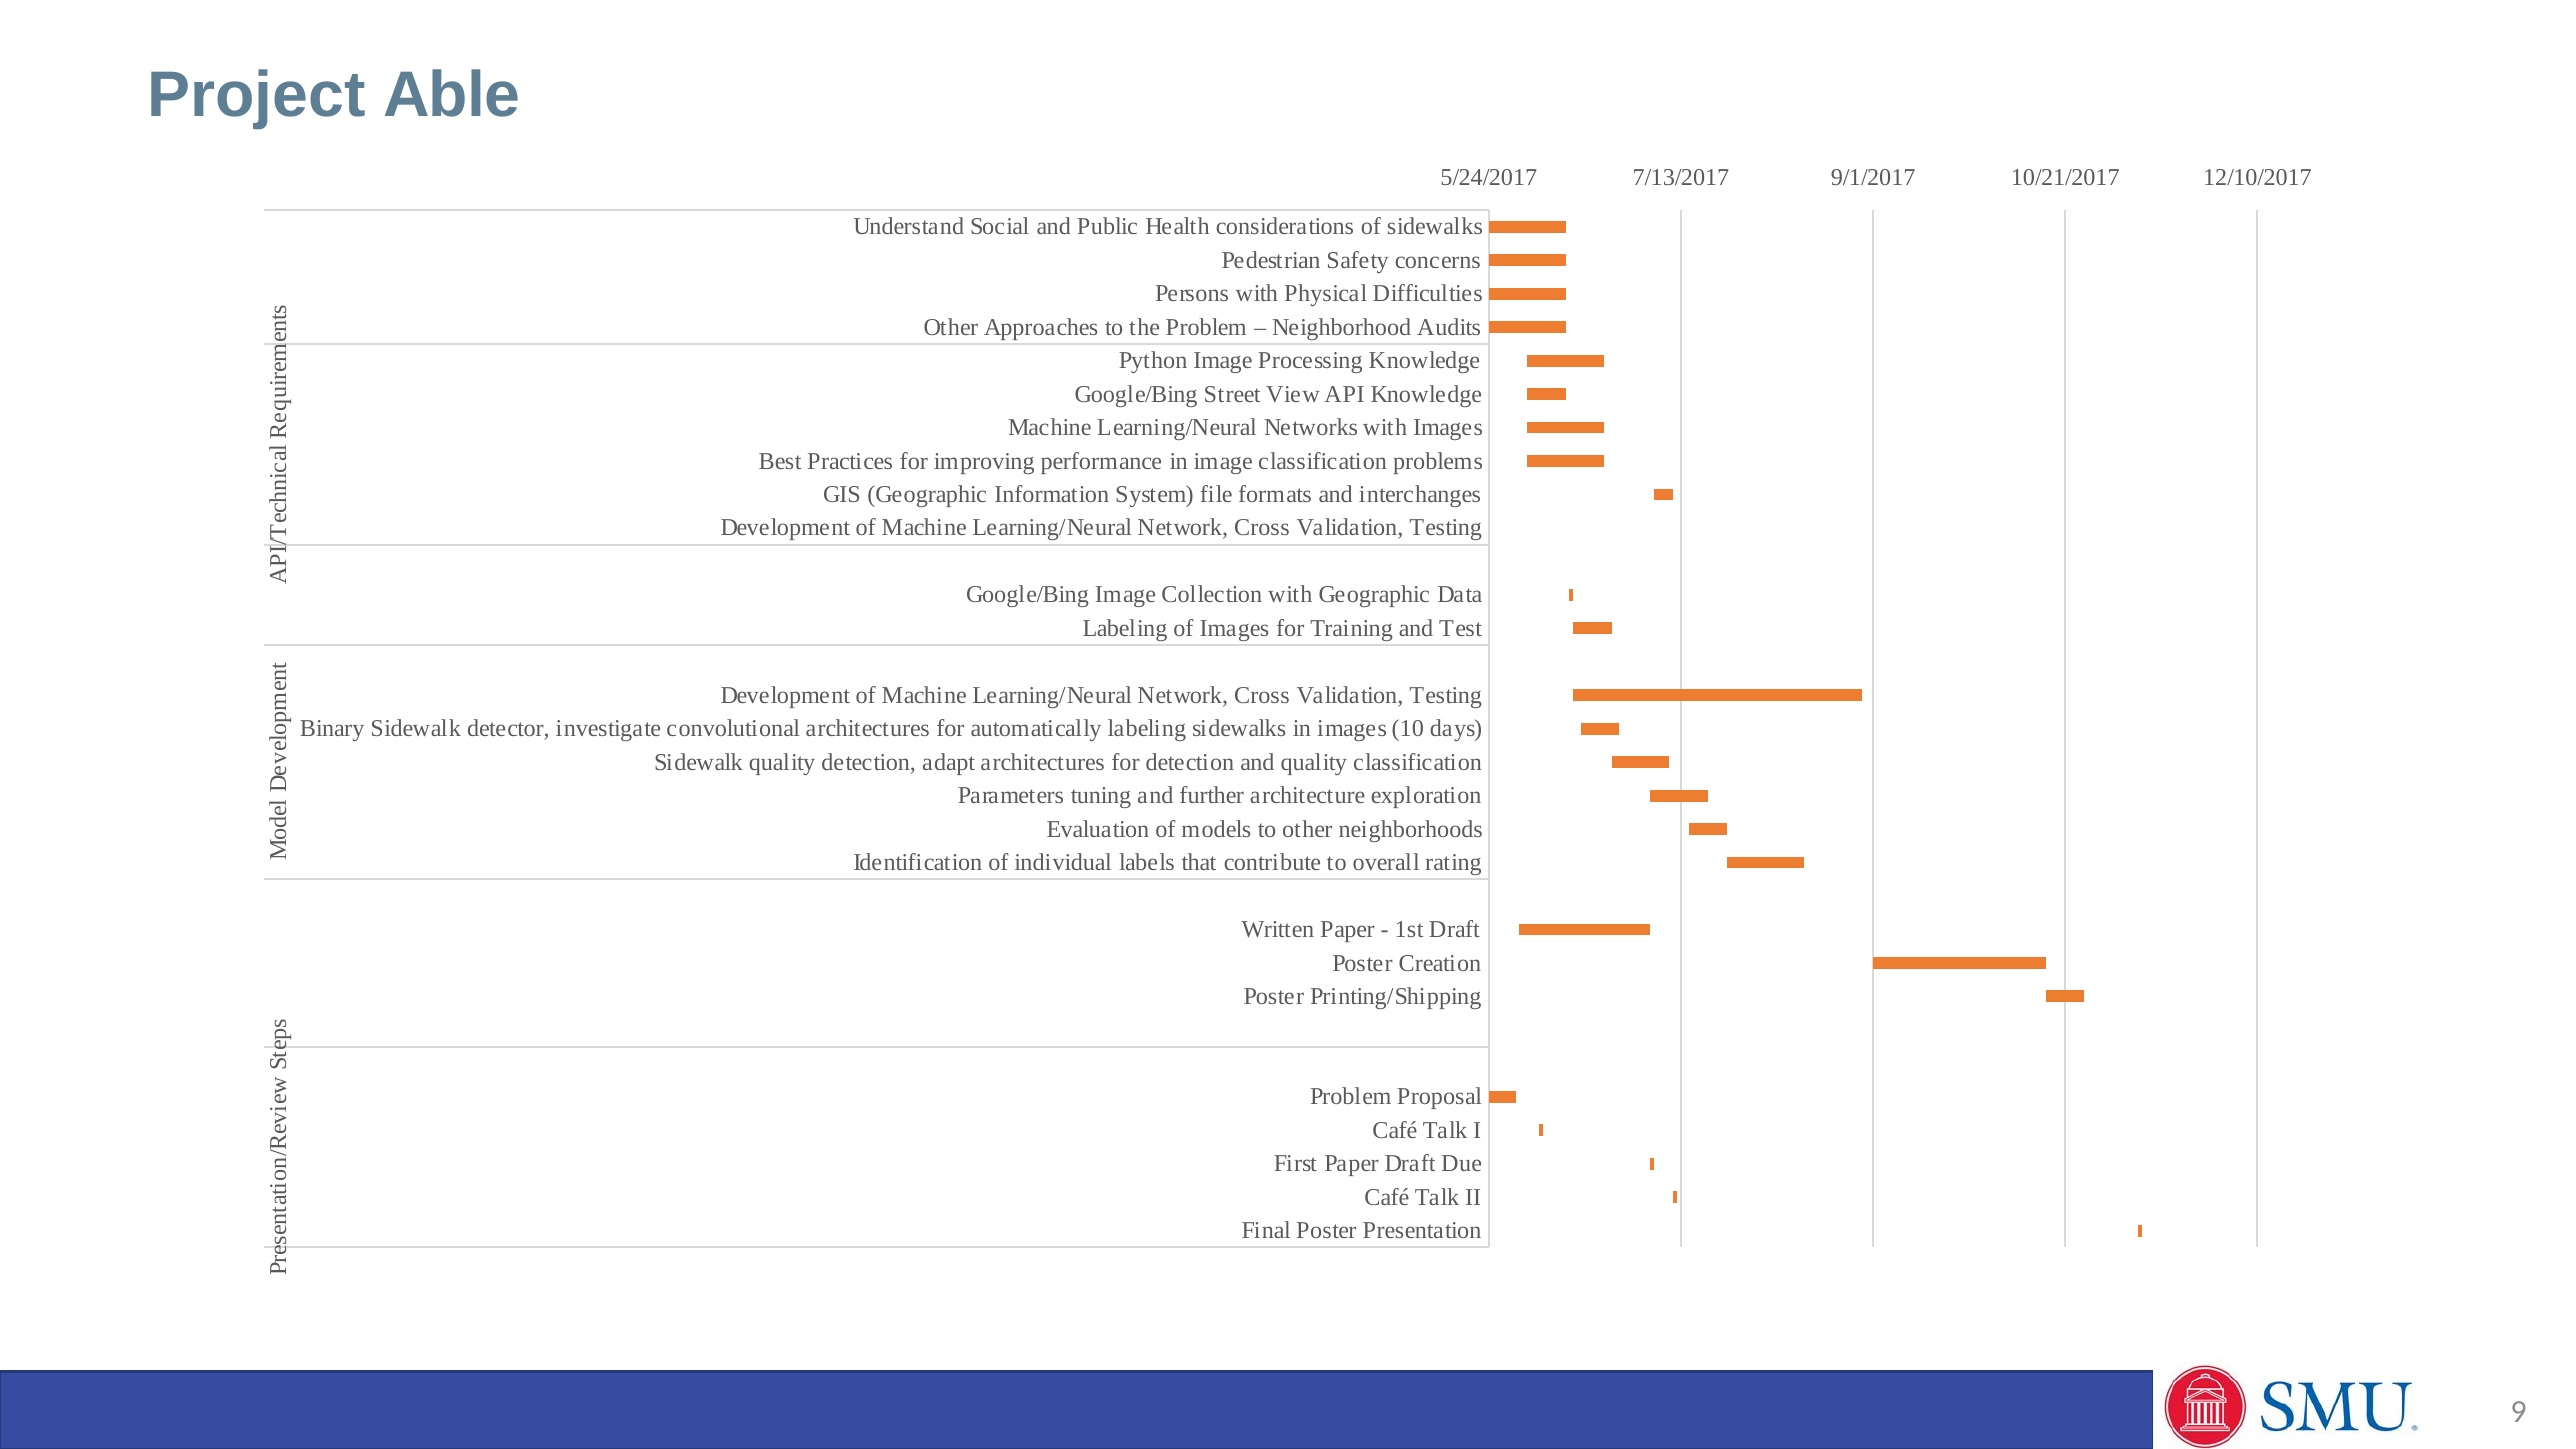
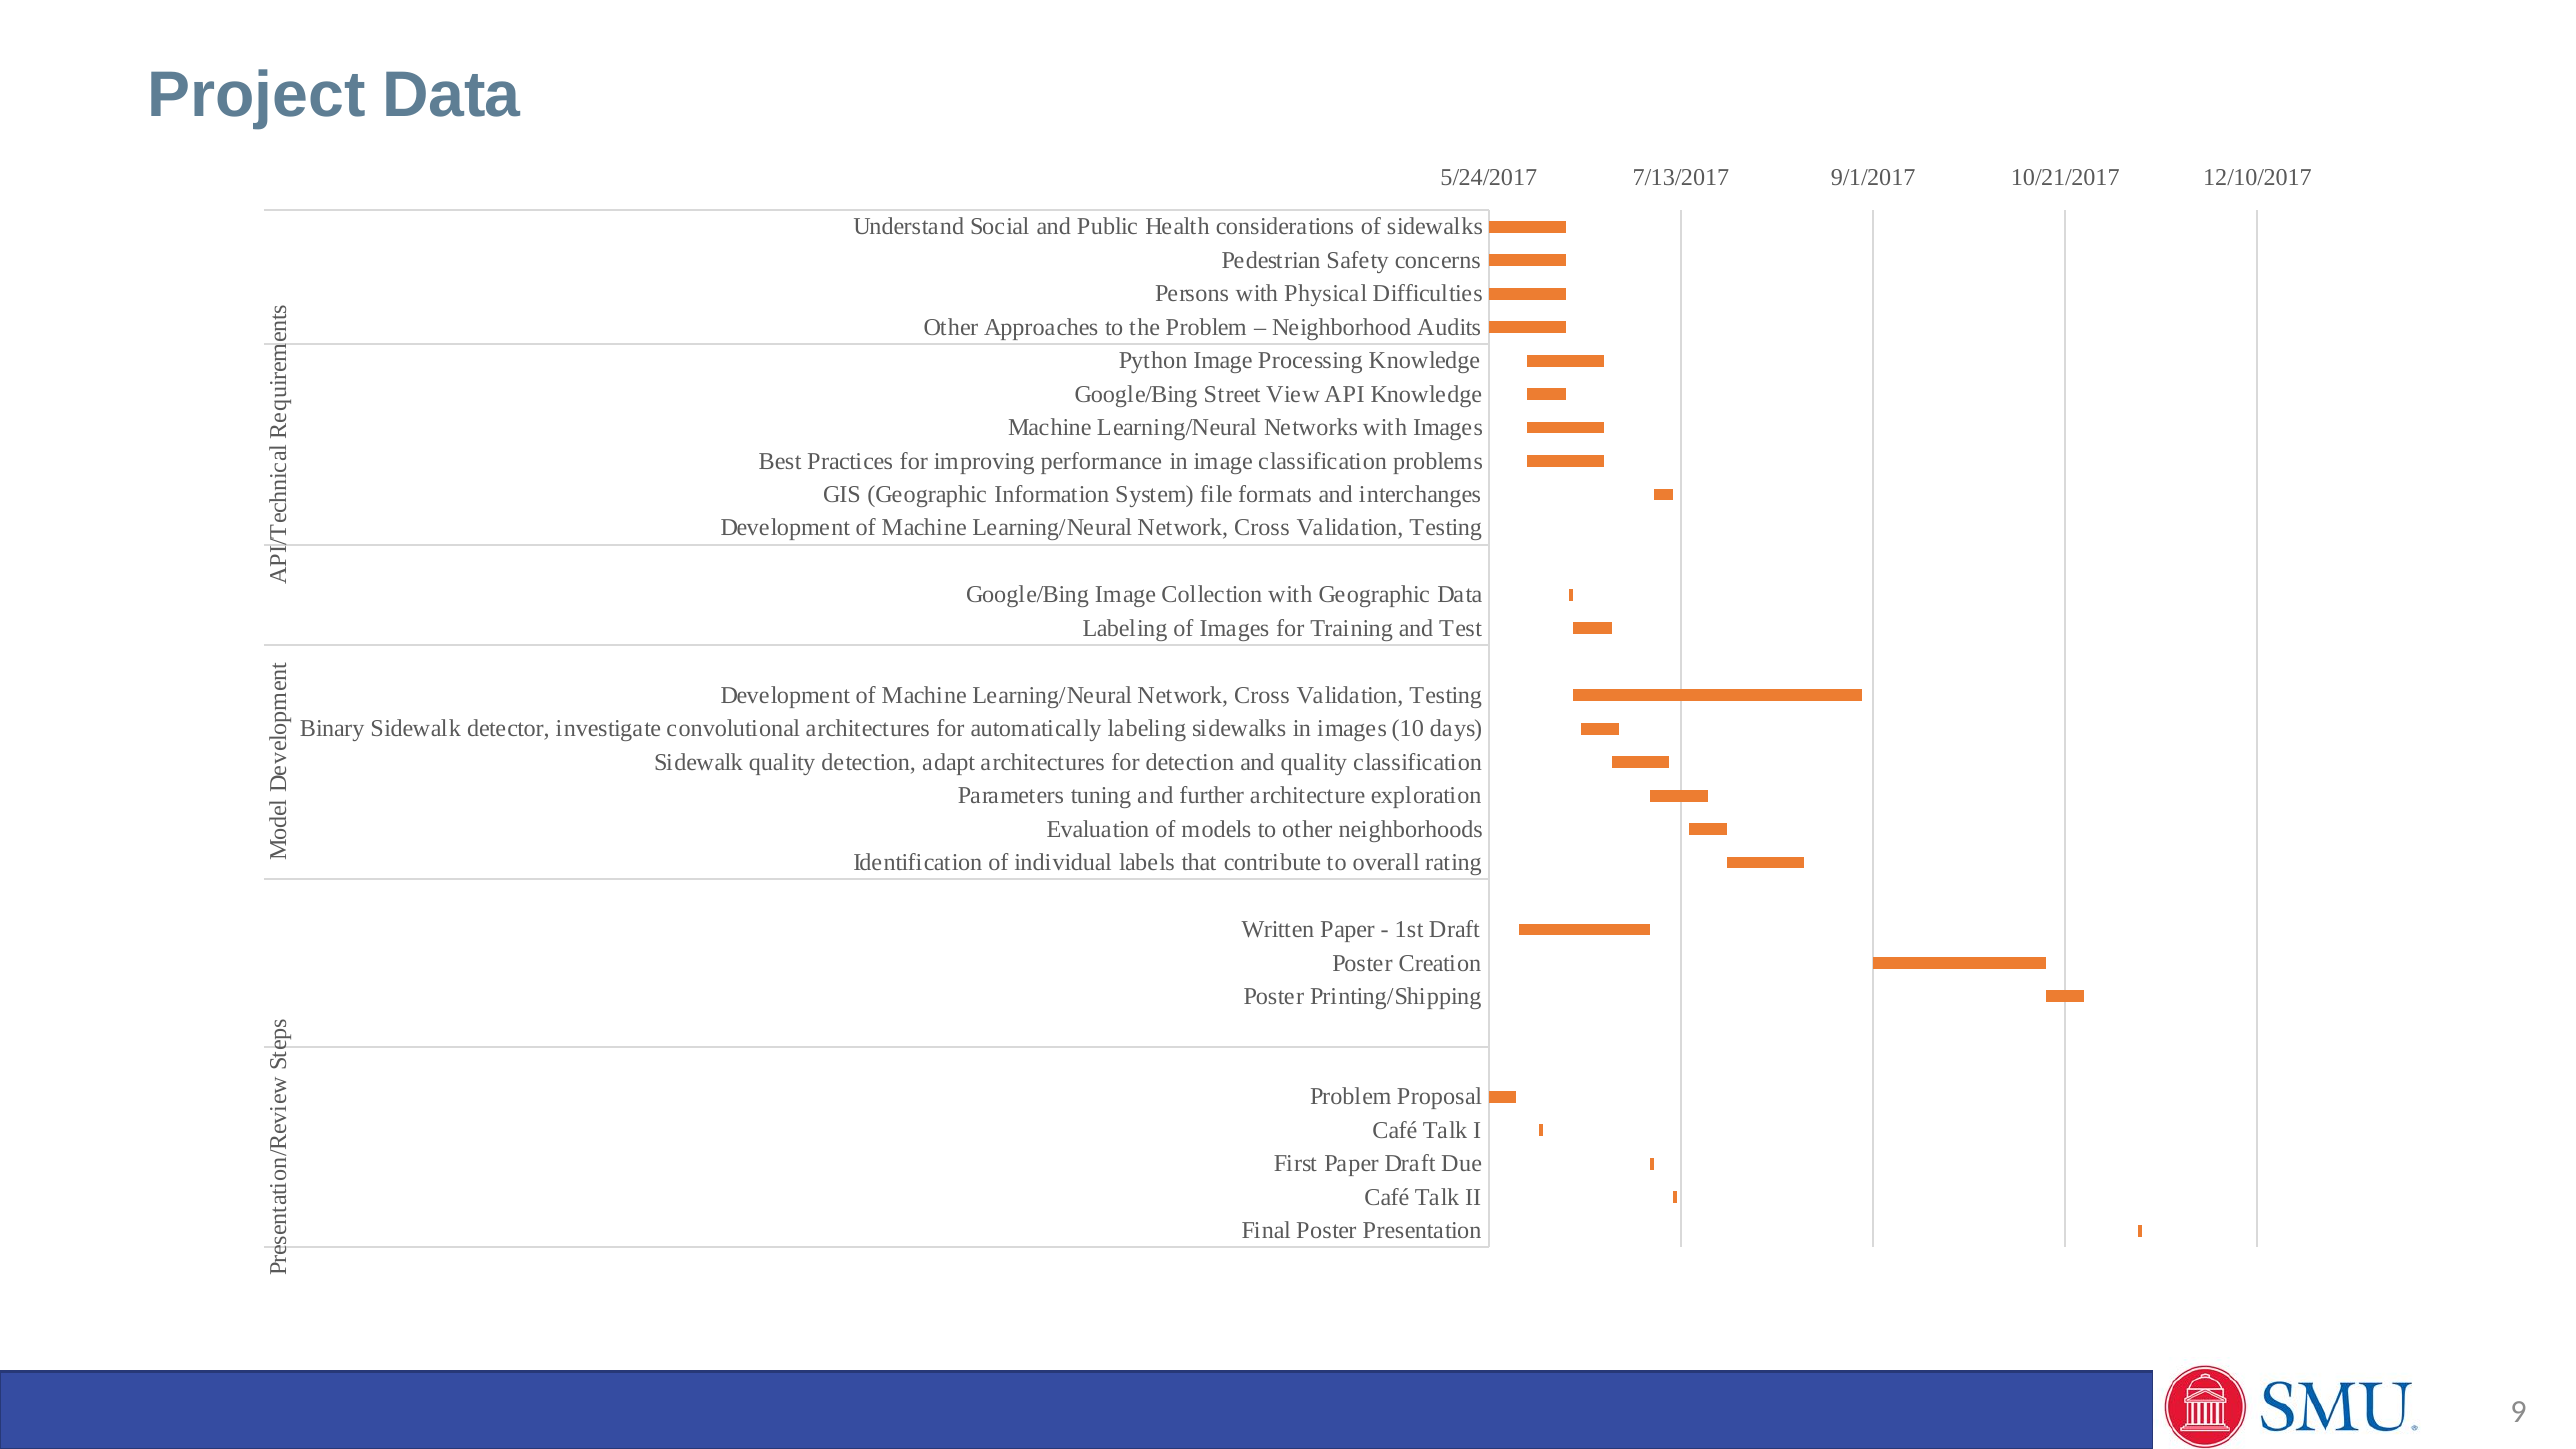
Project Able: Able -> Data (452, 95)
